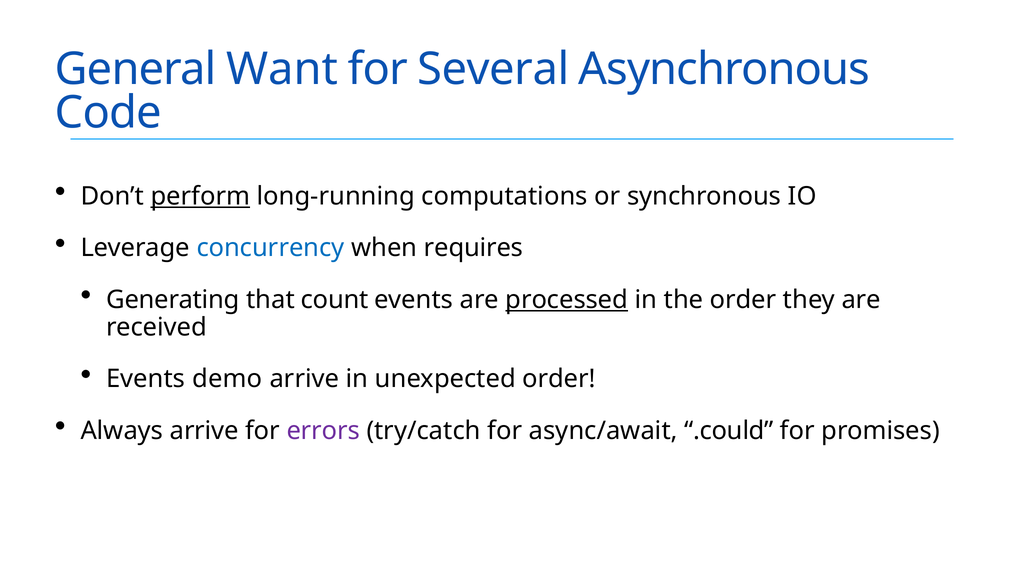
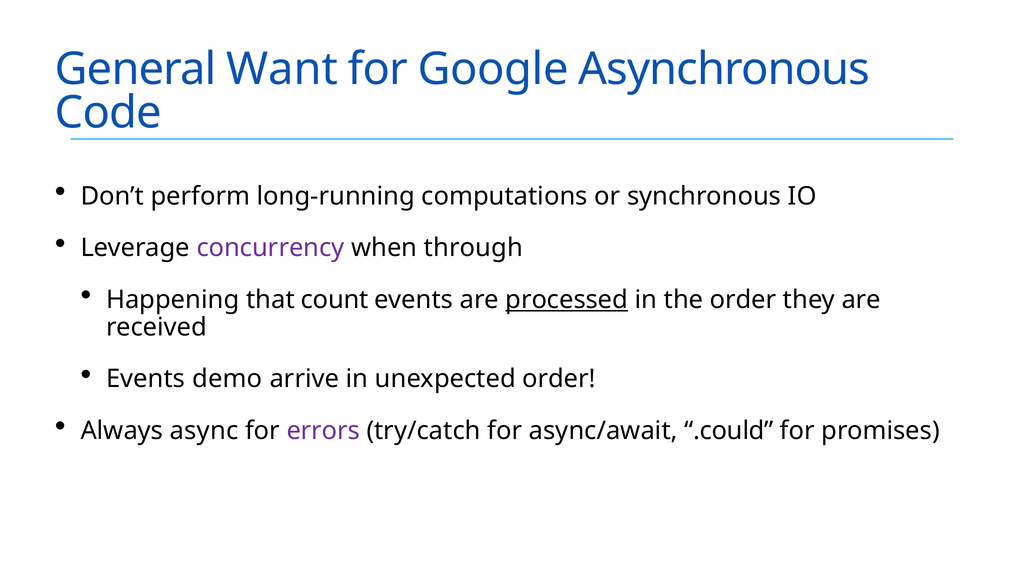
Several: Several -> Google (493, 69)
perform underline: present -> none (200, 196)
concurrency colour: blue -> purple (271, 248)
requires: requires -> through (473, 248)
Generating: Generating -> Happening (173, 300)
Always arrive: arrive -> async (204, 431)
